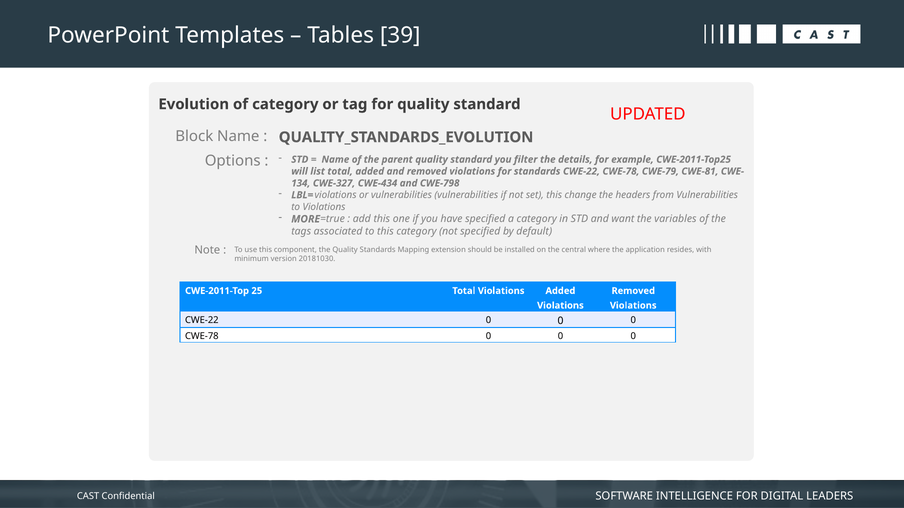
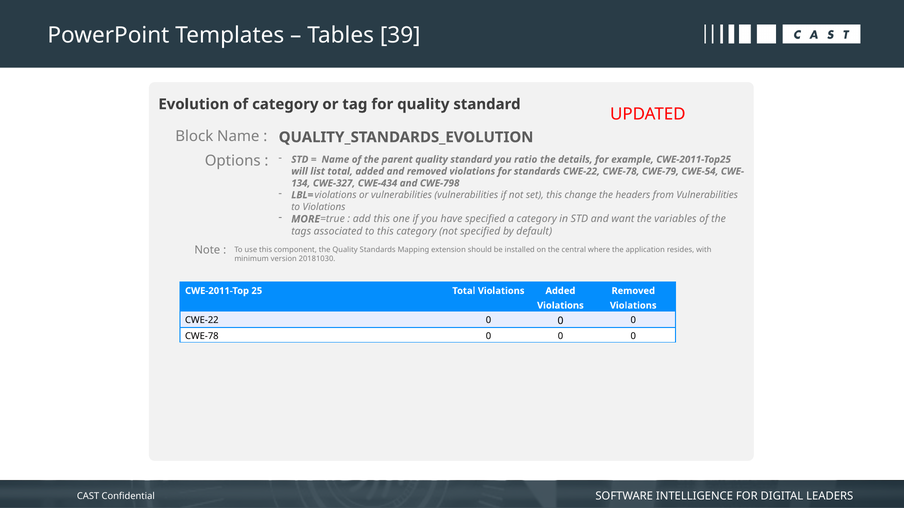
filter: filter -> ratio (526, 160)
CWE-81: CWE-81 -> CWE-54 (700, 171)
